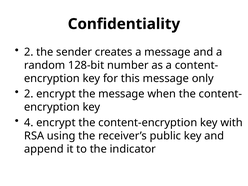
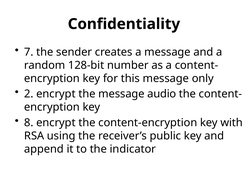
2: 2 -> 7 (29, 52)
when: when -> audio (162, 94)
4: 4 -> 8 (29, 123)
